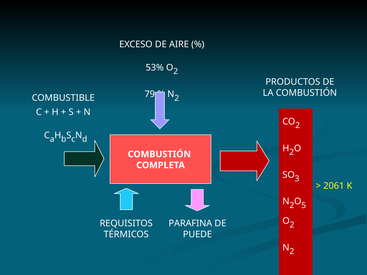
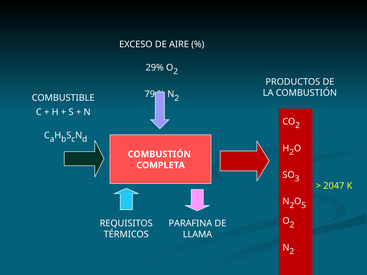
53%: 53% -> 29% (155, 68)
2061: 2061 -> 2047 (334, 186)
PUEDE: PUEDE -> LLAMA (198, 235)
